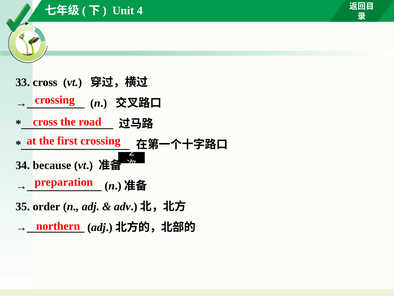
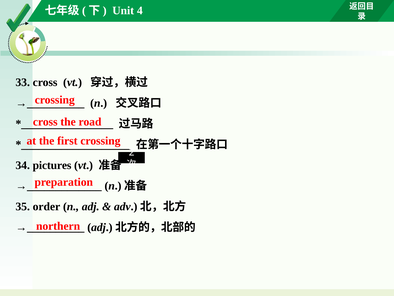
because: because -> pictures (52, 165)
